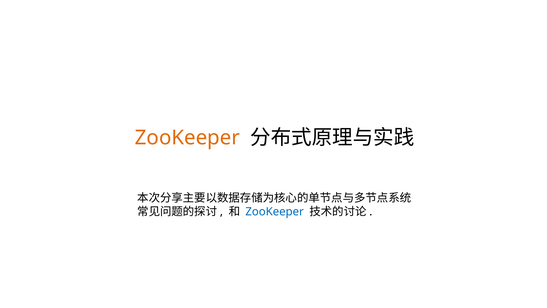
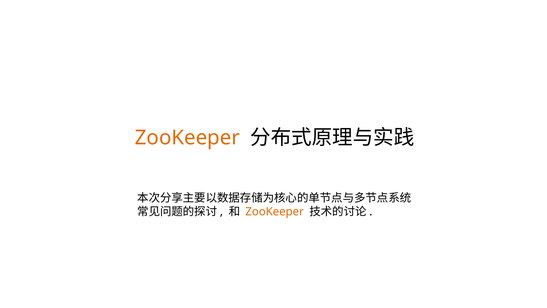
ZooKeeper colour: blue -> orange (275, 212)
